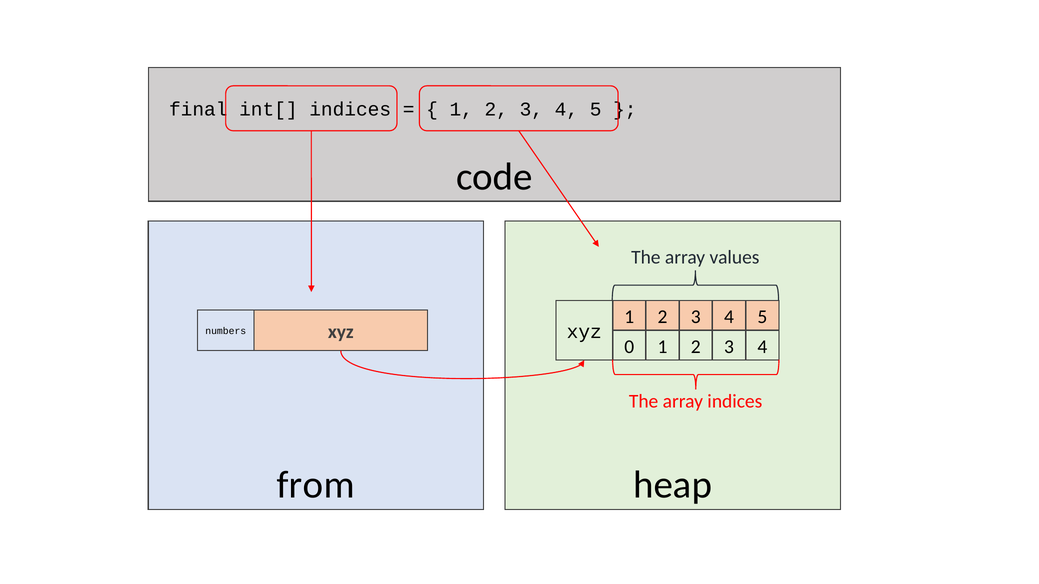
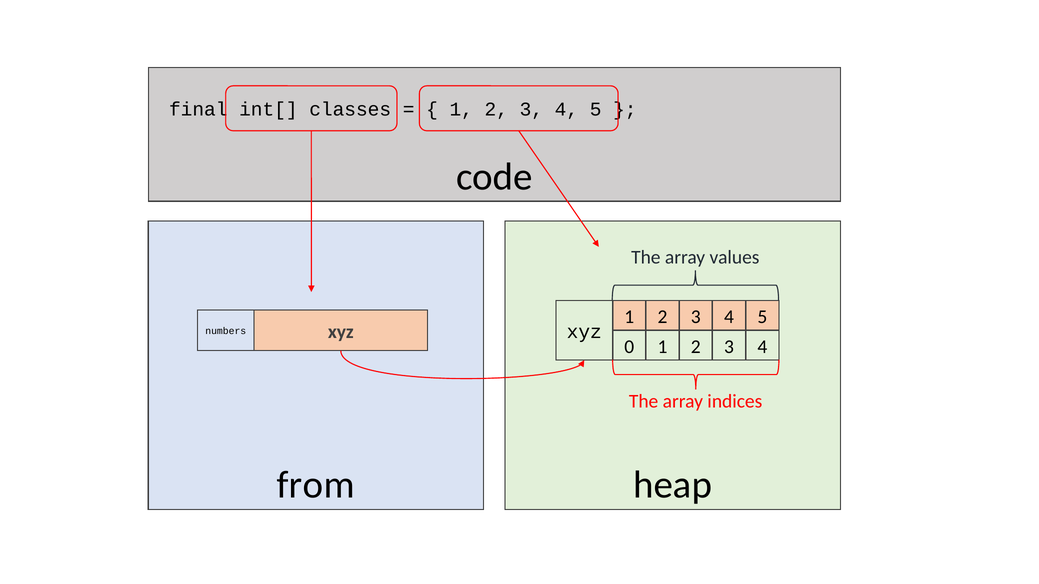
int[ indices: indices -> classes (350, 109)
